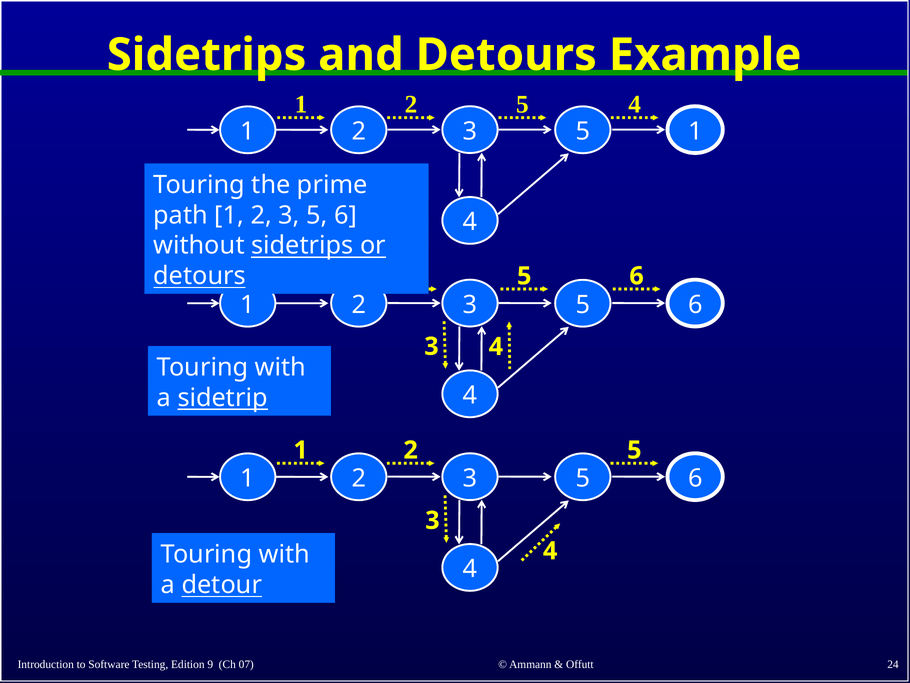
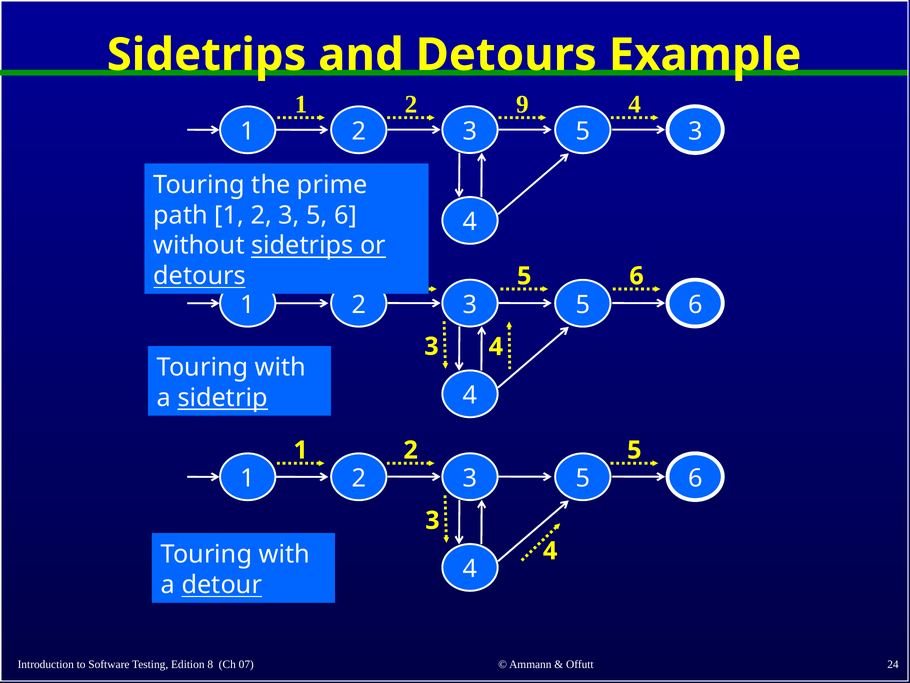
5: 5 -> 9 (522, 105)
1: 1 -> 3 (695, 131)
9: 9 -> 8 (210, 664)
